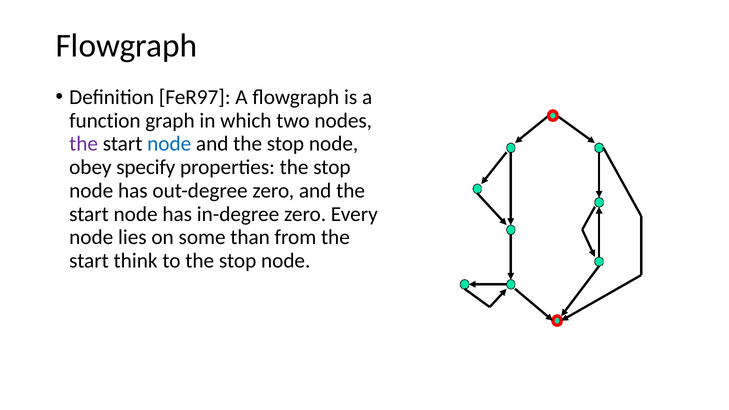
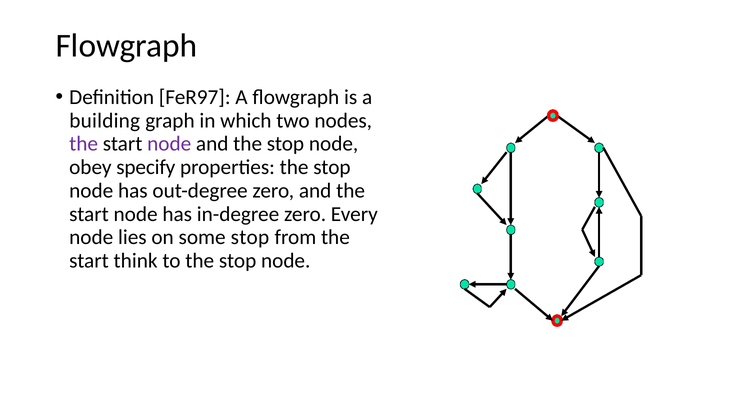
function: function -> building (105, 121)
node colour: blue -> purple (169, 144)
some than: than -> stop (250, 237)
